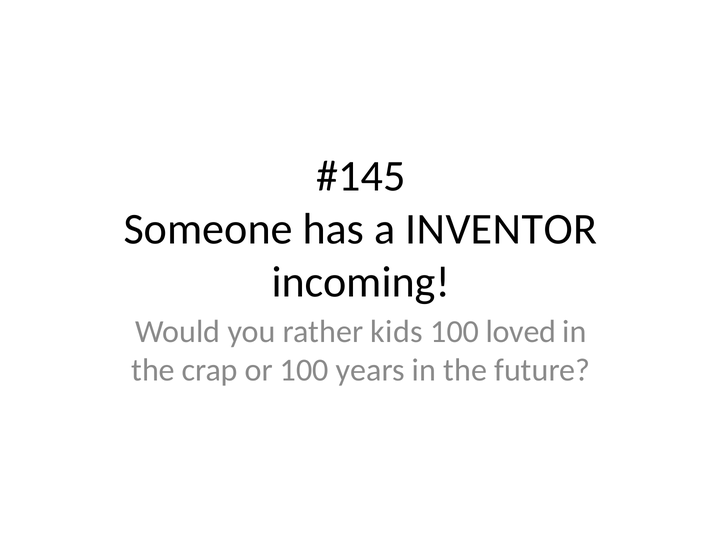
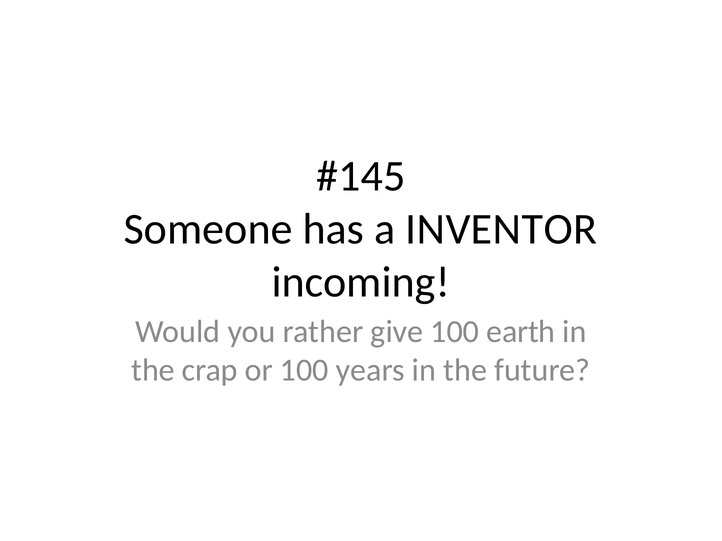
kids: kids -> give (397, 332)
loved: loved -> earth (521, 332)
